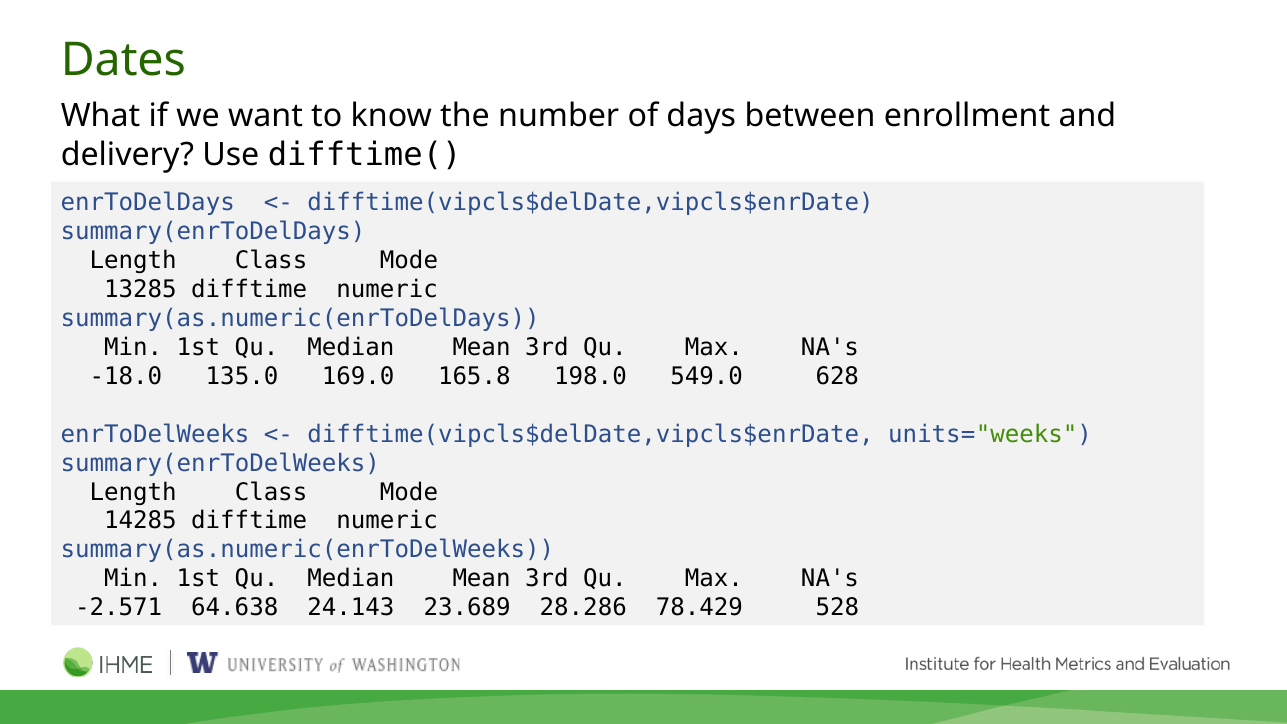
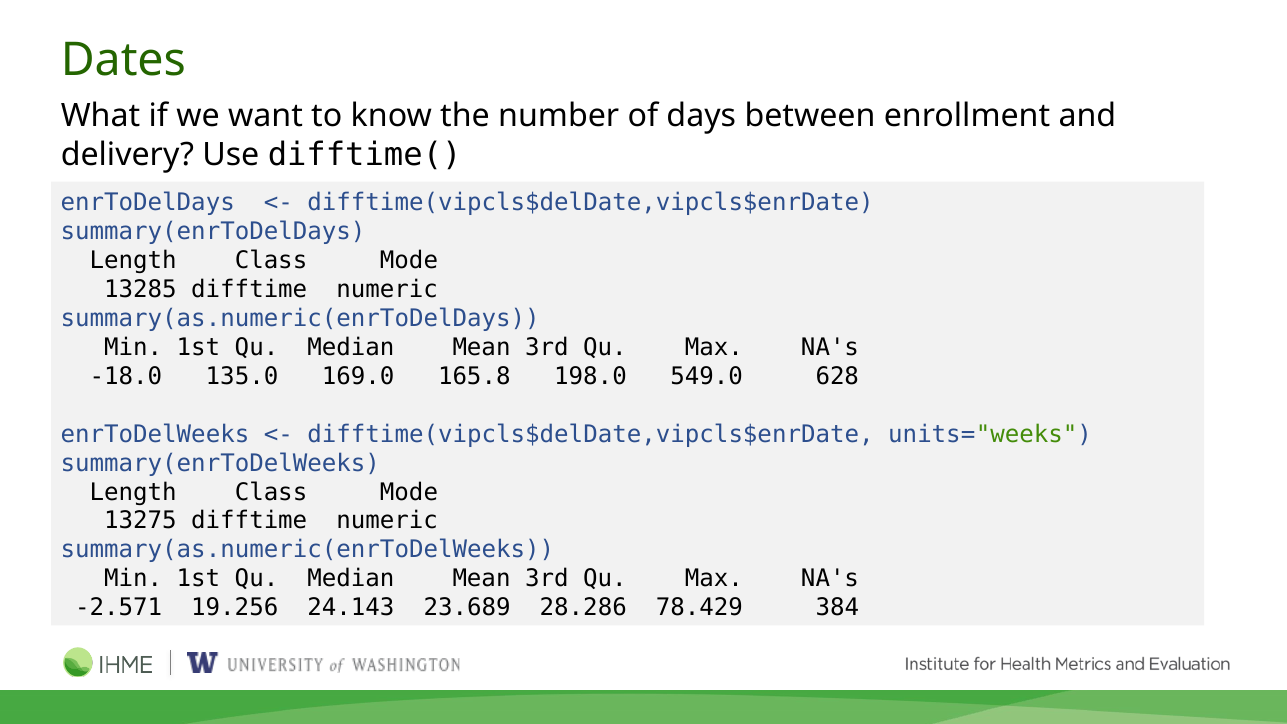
14285: 14285 -> 13275 (140, 521)
64.638: 64.638 -> 19.256 (235, 608)
528: 528 -> 384 (837, 608)
